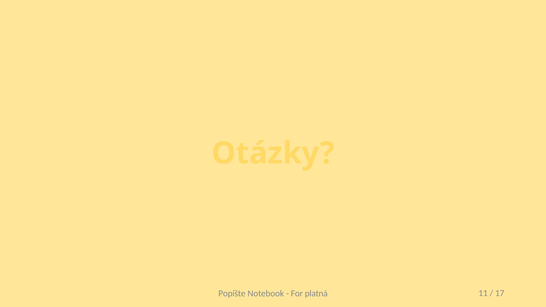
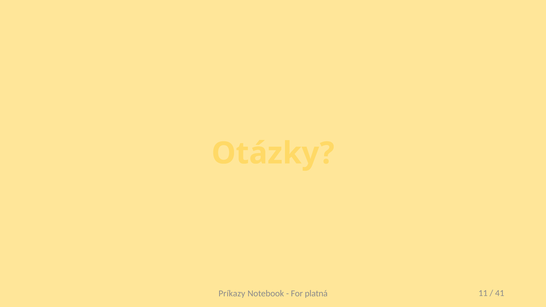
Popíšte: Popíšte -> Príkazy (232, 293)
17: 17 -> 41 (500, 293)
